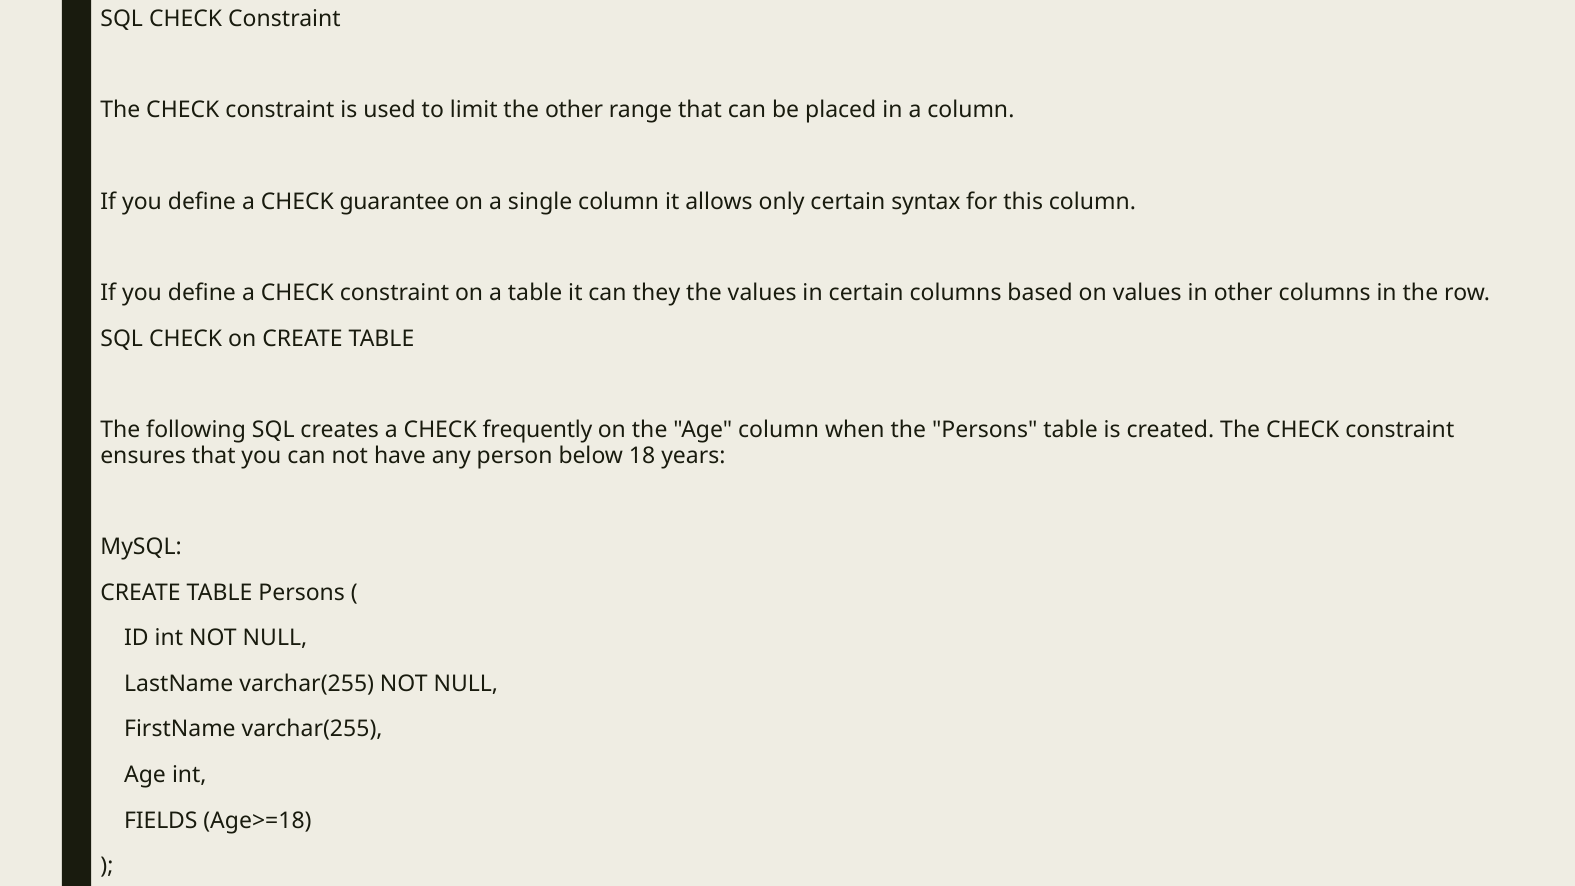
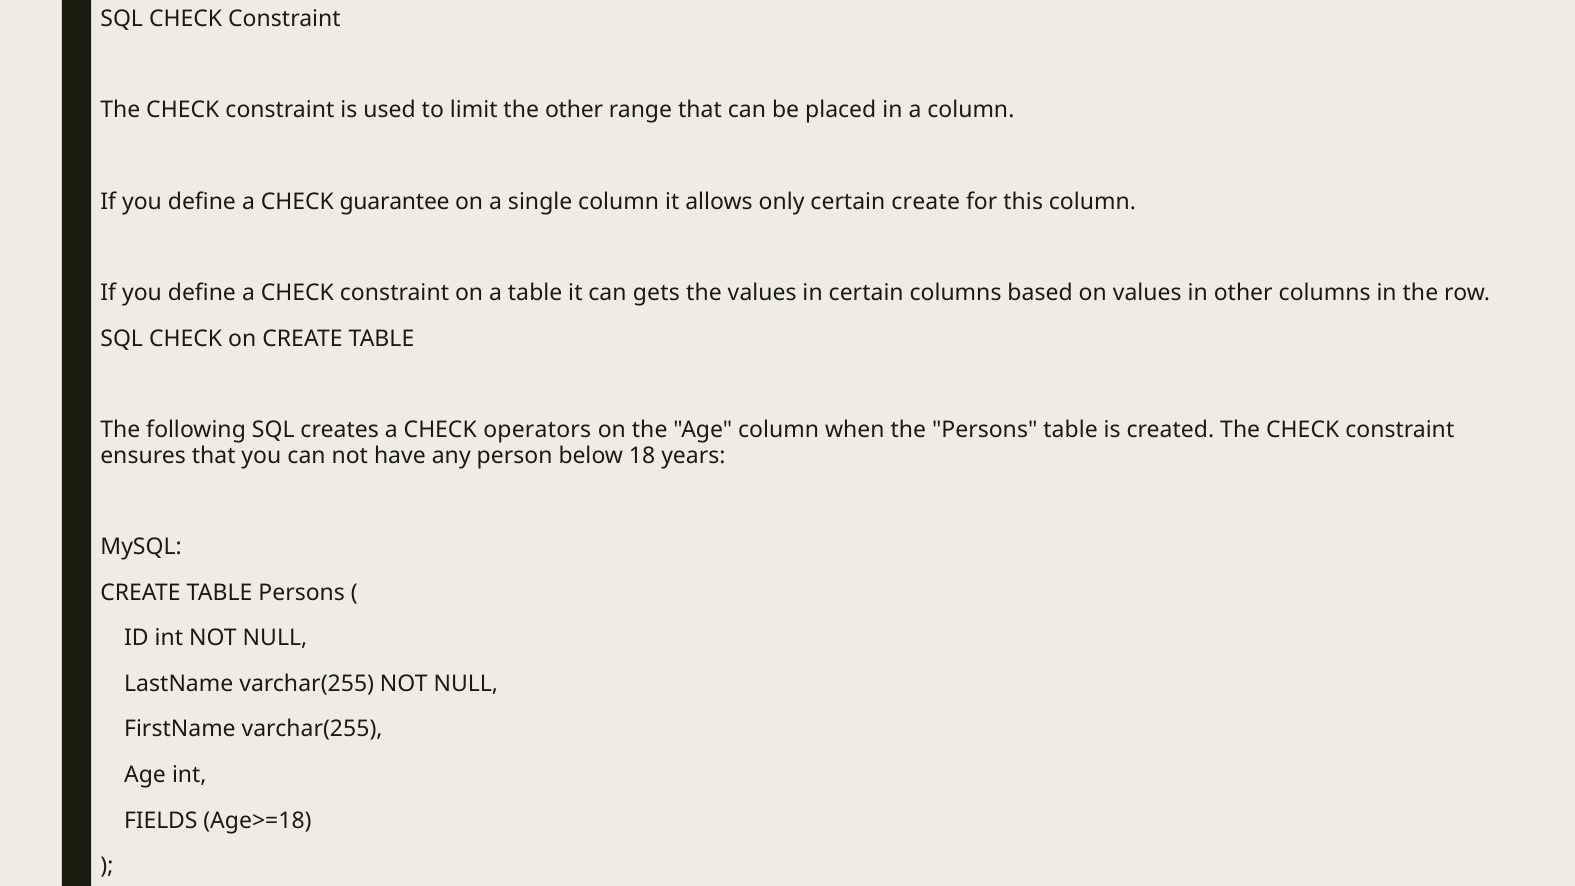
certain syntax: syntax -> create (926, 202)
they: they -> gets (656, 293)
frequently: frequently -> operators (537, 430)
